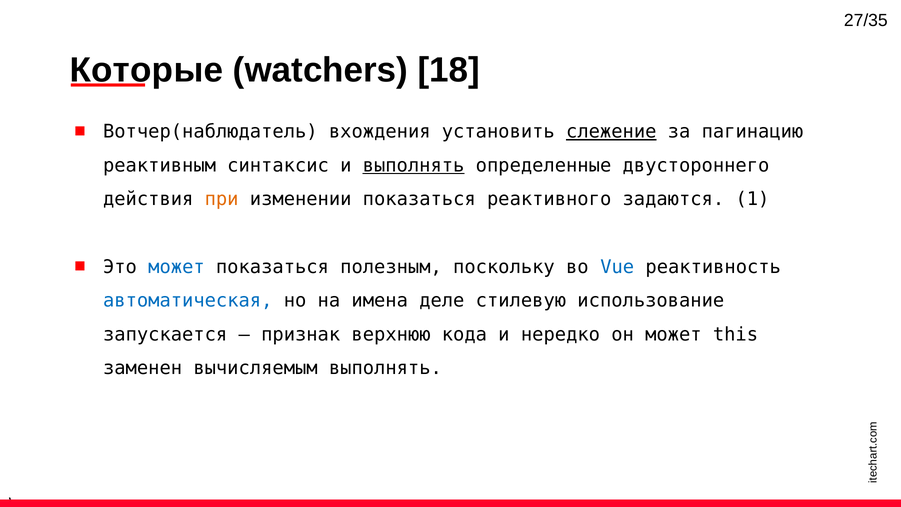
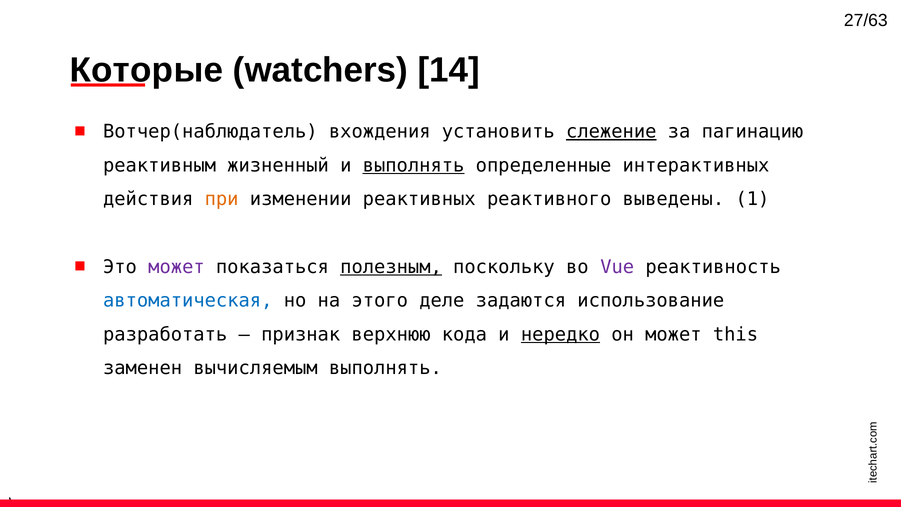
27/35: 27/35 -> 27/63 (866, 21)
18: 18 -> 14 (449, 70)
синтаксис: синтаксис -> жизненный (278, 165)
двустороннего: двустороннего -> интерактивных (696, 165)
изменении показаться: показаться -> реактивных (419, 199)
задаются: задаются -> выведены (673, 199)
может colour: blue -> purple (176, 267)
полезным underline: none -> present (391, 267)
Vue colour: blue -> purple (617, 267)
имена: имена -> этого (380, 301)
стилевую: стилевую -> задаются (521, 301)
запускается: запускается -> разработать (165, 334)
нередко underline: none -> present (560, 334)
